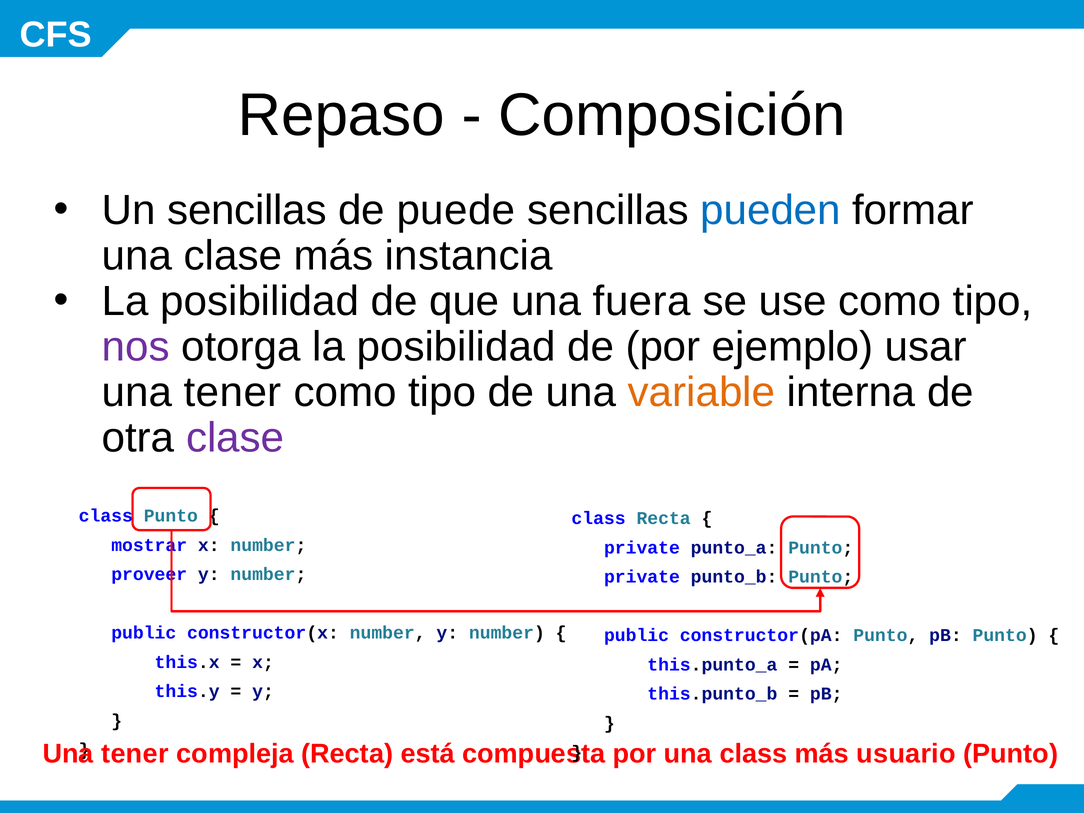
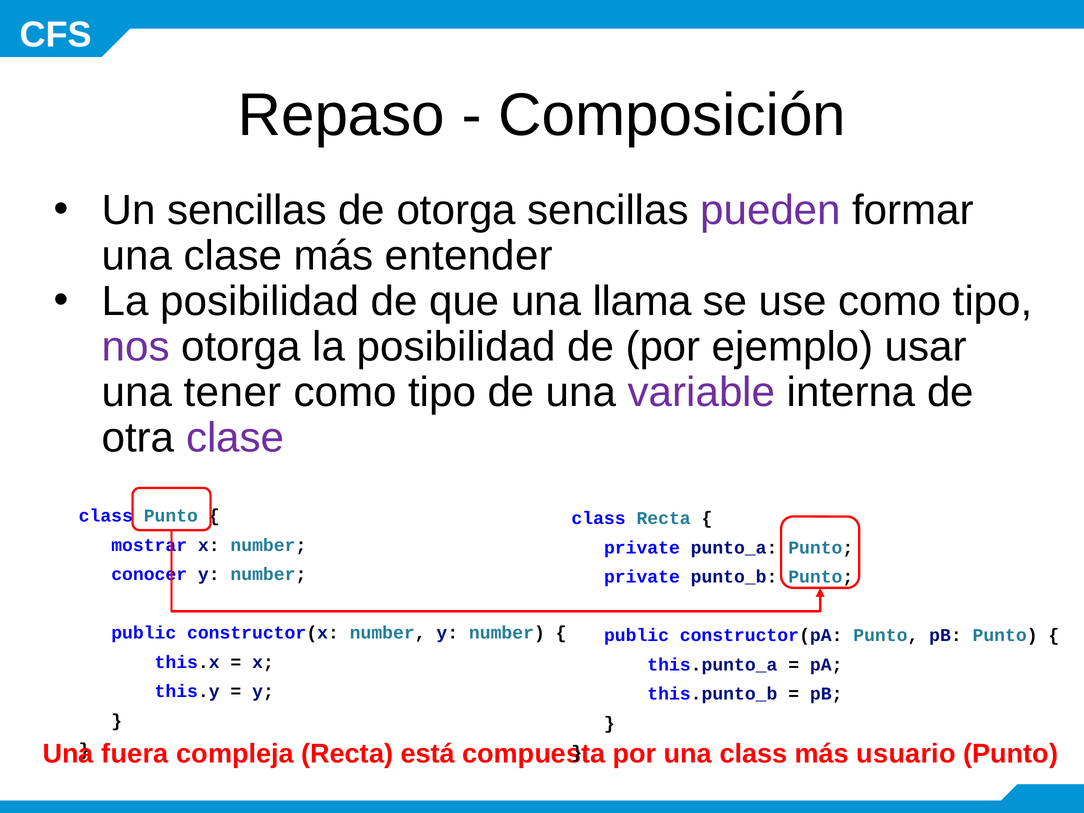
de puede: puede -> otorga (456, 210)
pueden colour: blue -> purple (771, 210)
instancia: instancia -> entender (469, 256)
fuera: fuera -> llama (642, 301)
variable colour: orange -> purple (702, 392)
proveer: proveer -> conocer (149, 574)
tener: tener -> fuera (135, 754)
